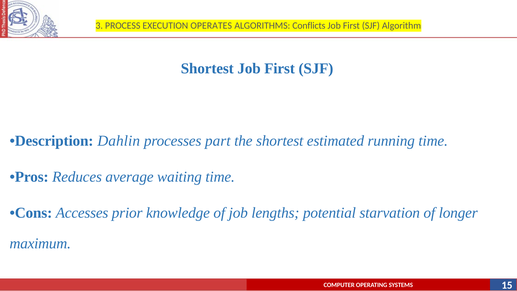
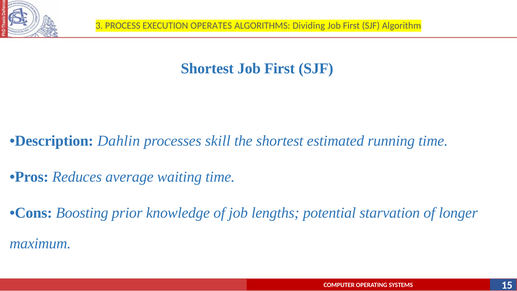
Conflicts: Conflicts -> Dividing (309, 26)
part: part -> skill (218, 141)
Accesses: Accesses -> Boosting (82, 213)
